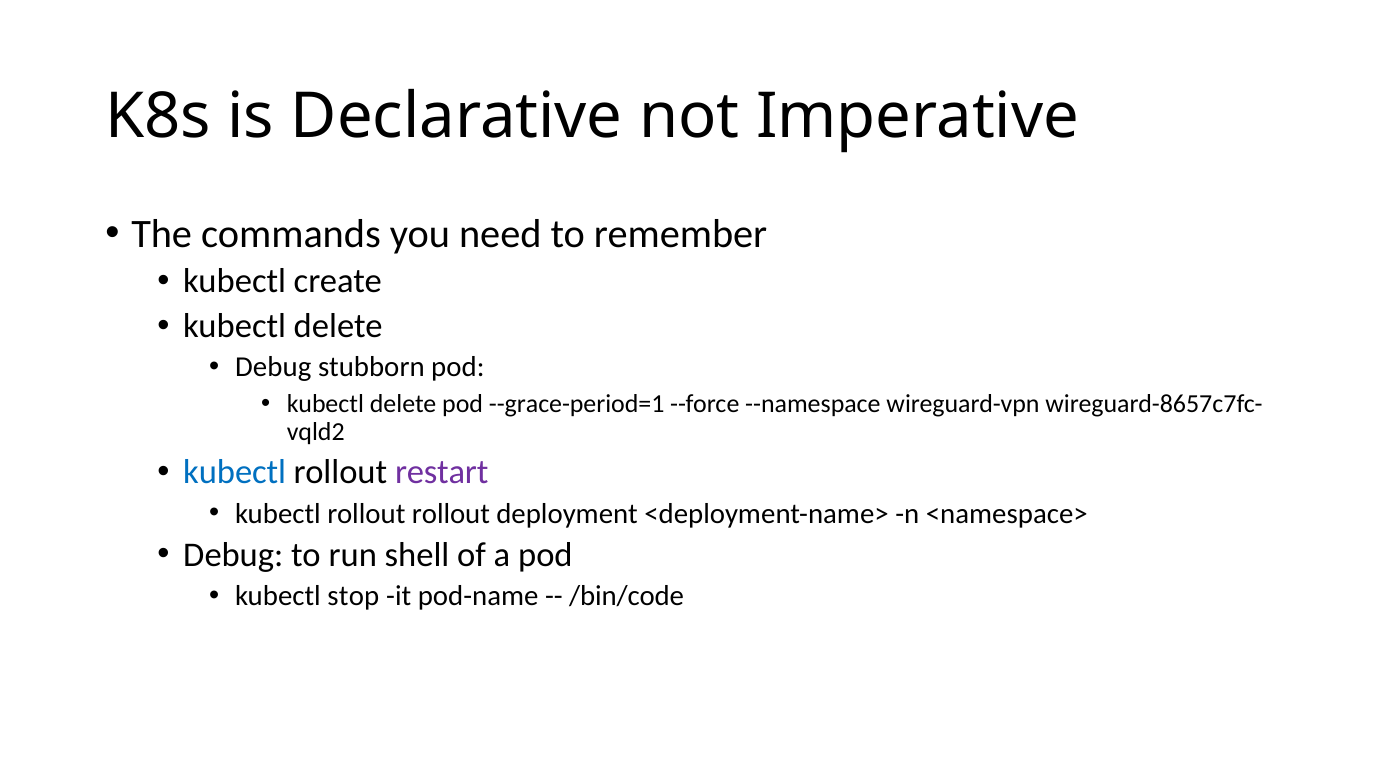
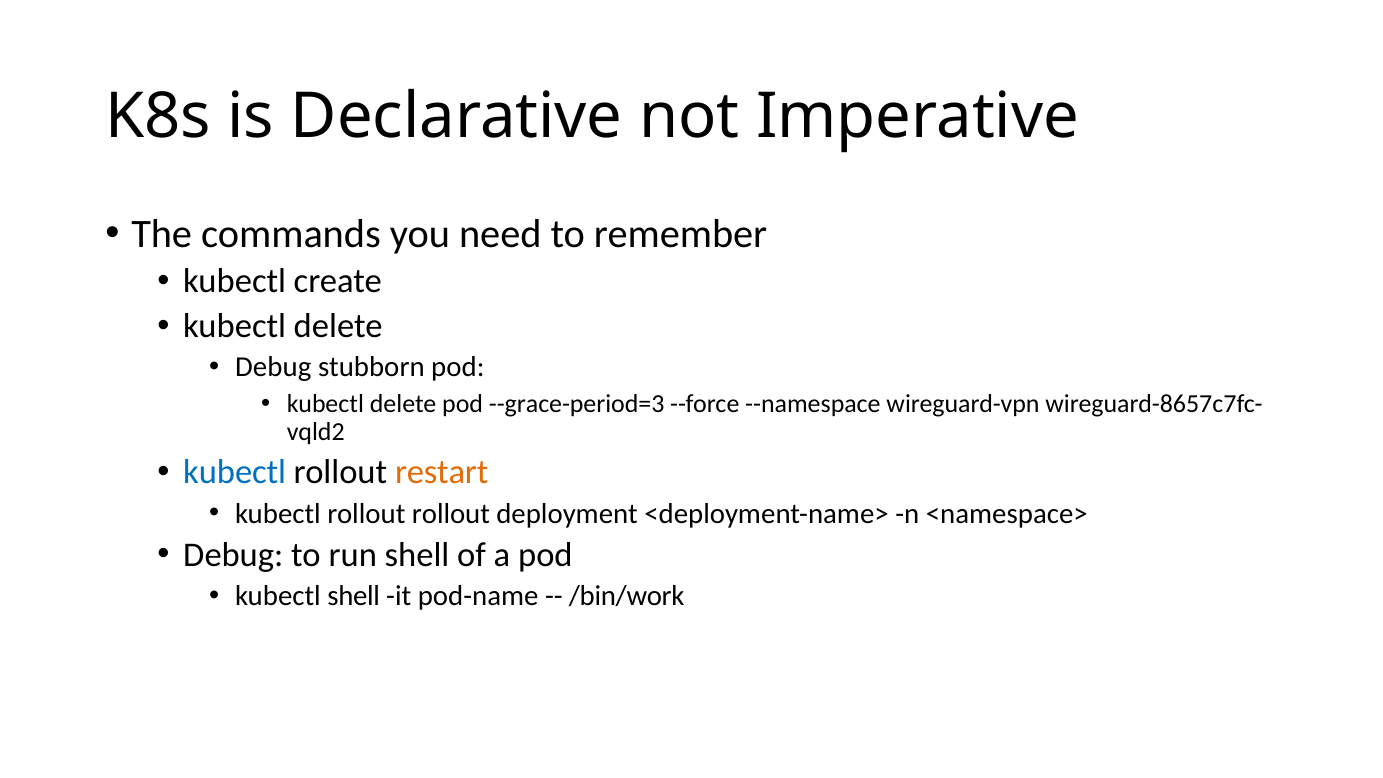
--grace-period=1: --grace-period=1 -> --grace-period=3 (577, 404)
restart colour: purple -> orange (442, 472)
kubectl stop: stop -> shell (354, 596)
/bin/code: /bin/code -> /bin/work (627, 596)
